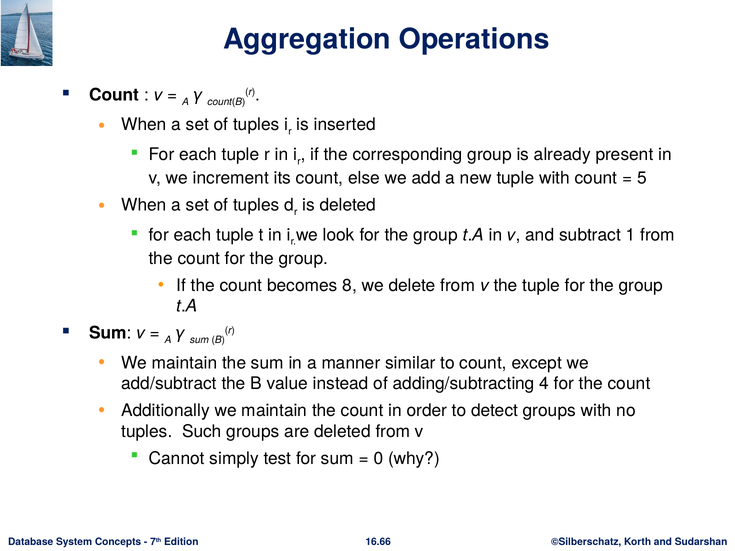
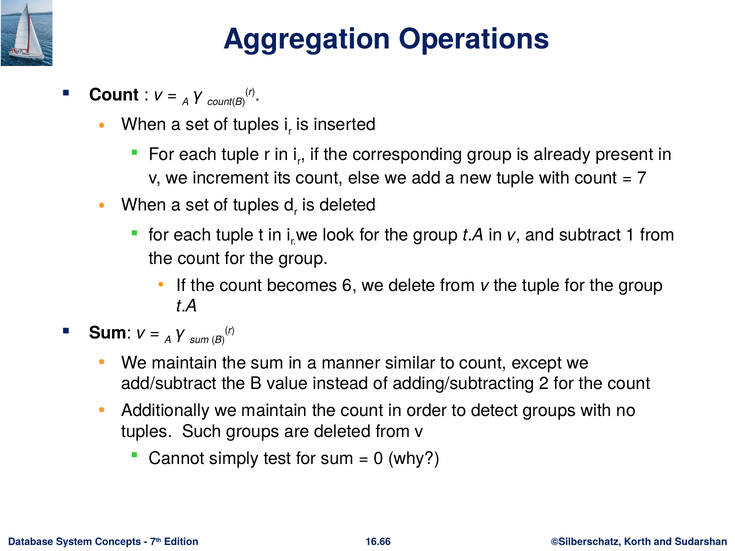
5: 5 -> 7 (642, 178)
8: 8 -> 6 (350, 286)
4: 4 -> 2 (544, 384)
